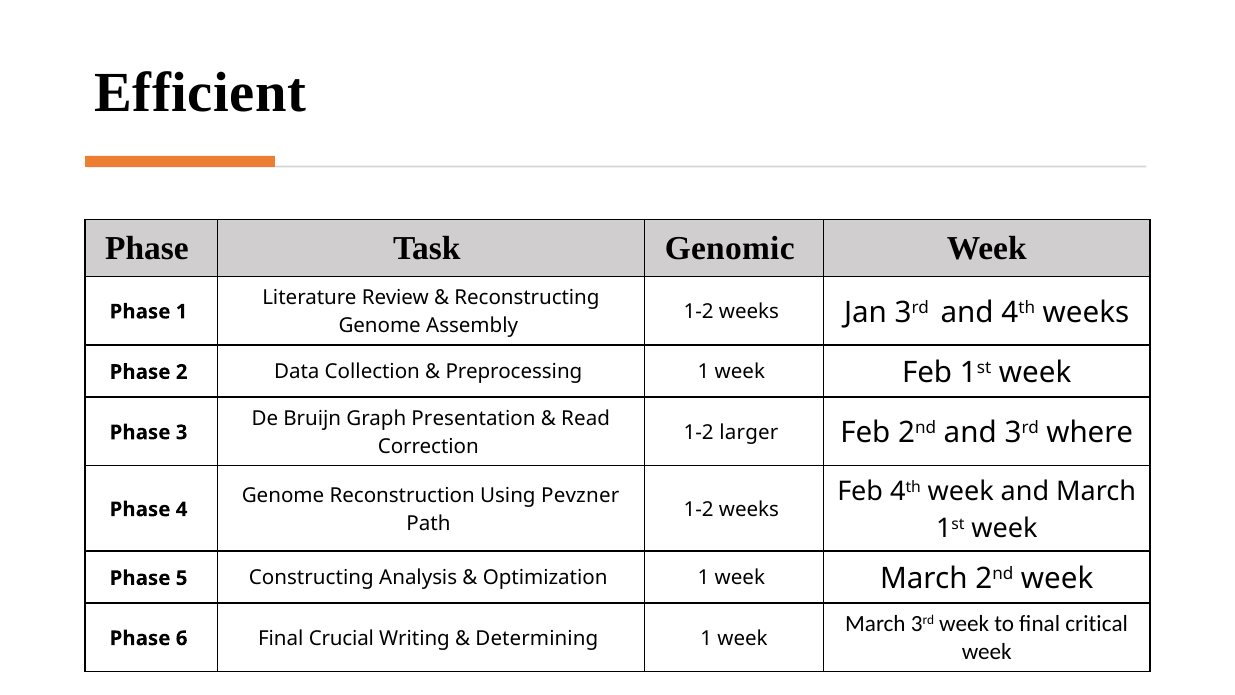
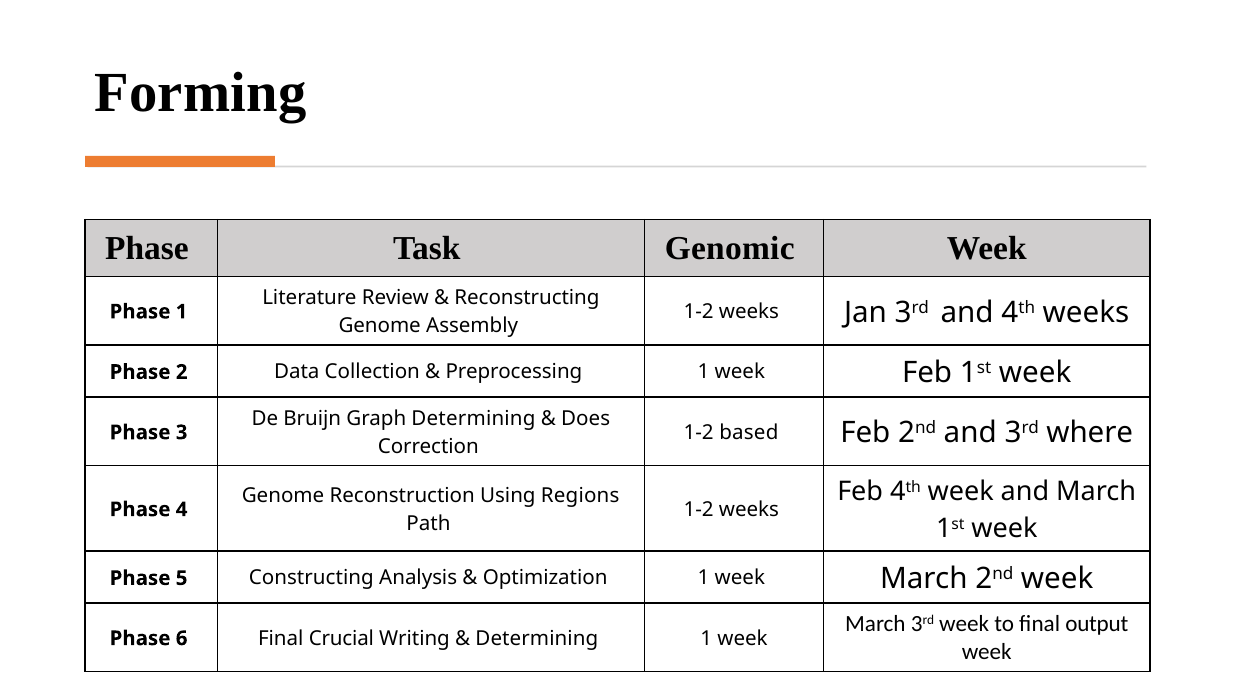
Efficient: Efficient -> Forming (201, 93)
Graph Presentation: Presentation -> Determining (473, 418)
Read: Read -> Does (586, 418)
larger: larger -> based (749, 432)
Pevzner: Pevzner -> Regions (580, 495)
critical: critical -> output (1097, 623)
